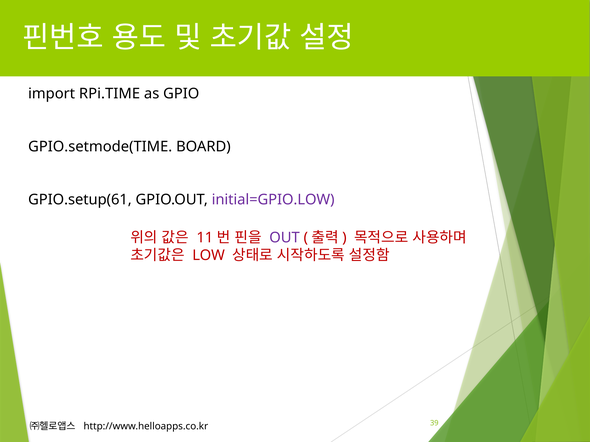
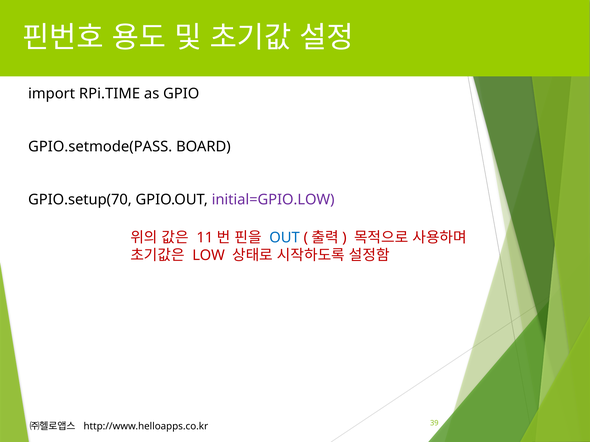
GPIO.setmode(TIME: GPIO.setmode(TIME -> GPIO.setmode(PASS (100, 147)
GPIO.setup(61: GPIO.setup(61 -> GPIO.setup(70 (80, 200)
OUT colour: purple -> blue (285, 238)
